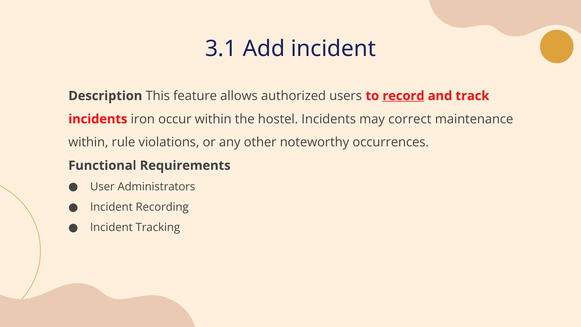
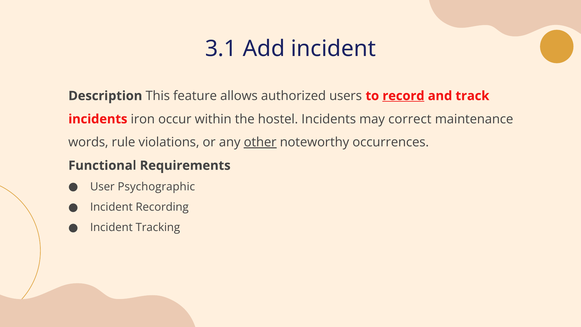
within: within -> words (88, 142)
other underline: none -> present (260, 142)
Administrators: Administrators -> Psychographic (156, 187)
